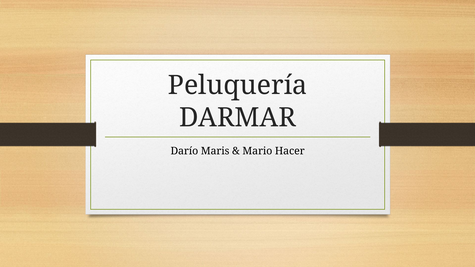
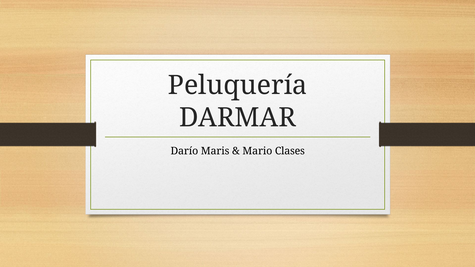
Hacer: Hacer -> Clases (290, 151)
